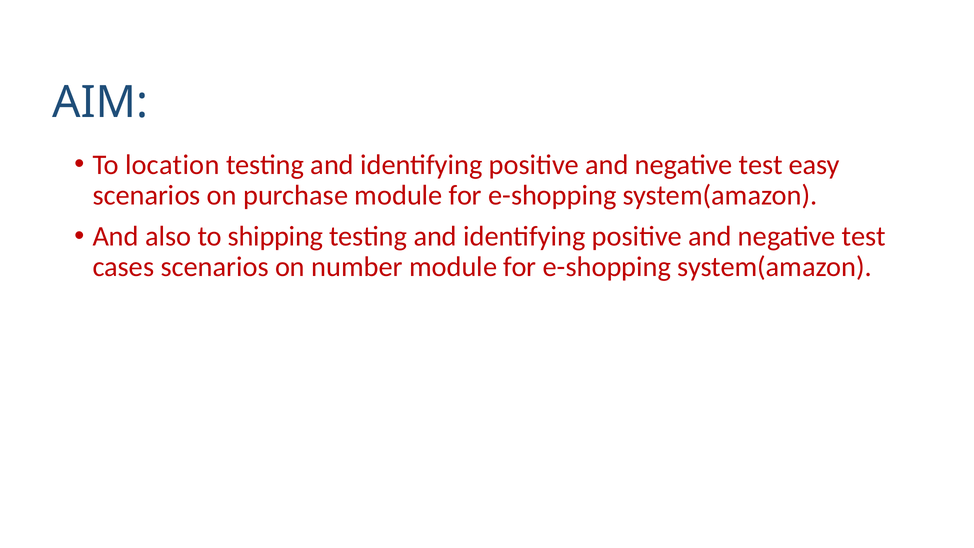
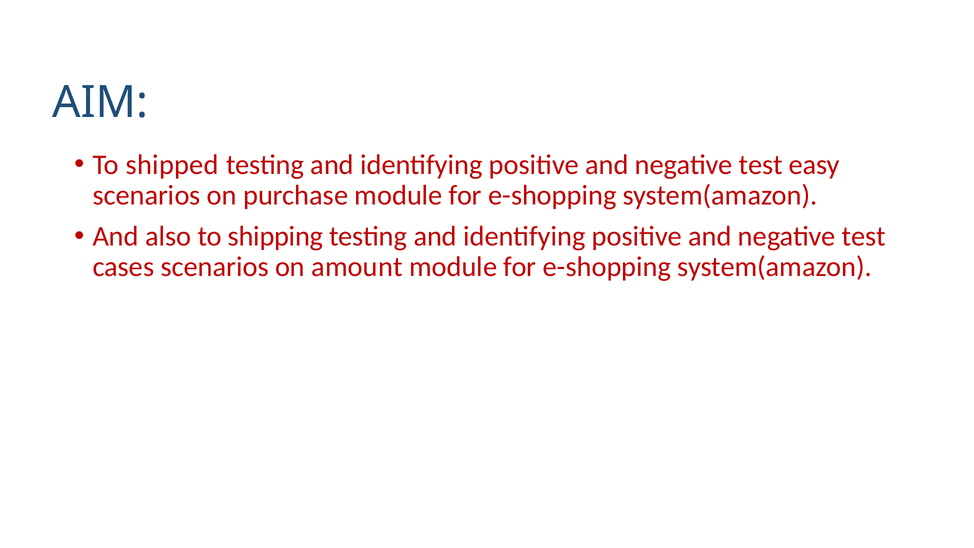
location: location -> shipped (172, 165)
number: number -> amount (357, 267)
